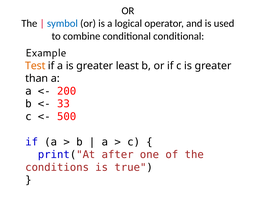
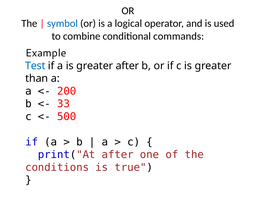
conditional conditional: conditional -> commands (179, 36)
Test colour: orange -> blue (35, 66)
greater least: least -> after (127, 66)
